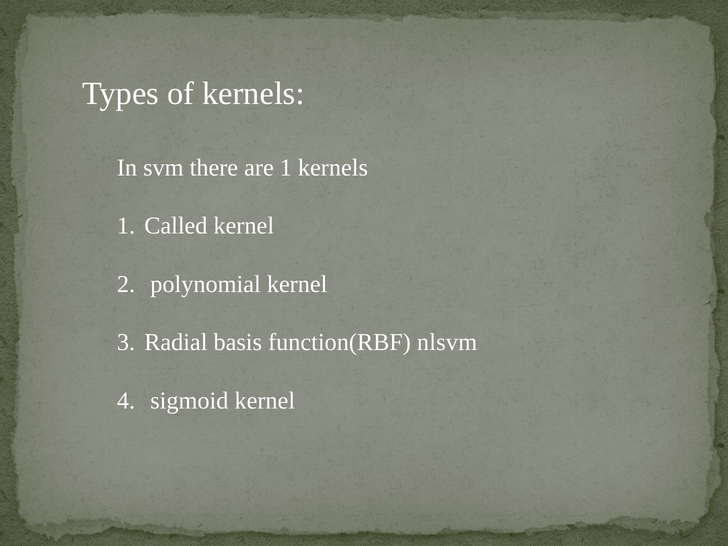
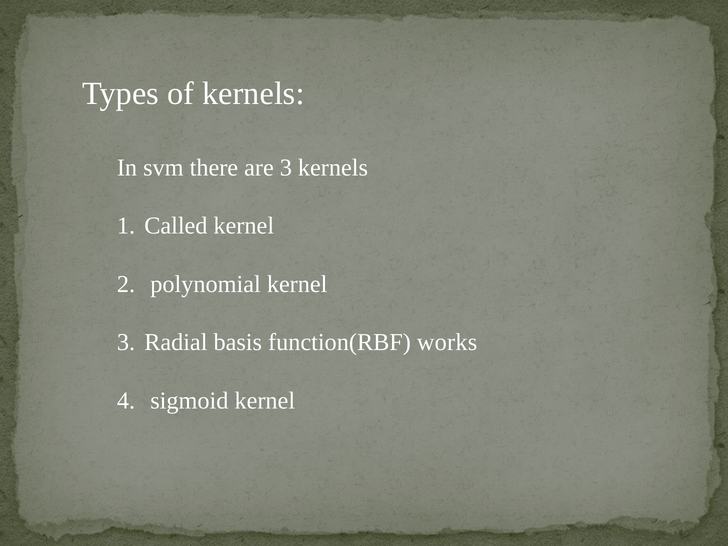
are 1: 1 -> 3 (286, 168)
nlsvm: nlsvm -> works (447, 342)
